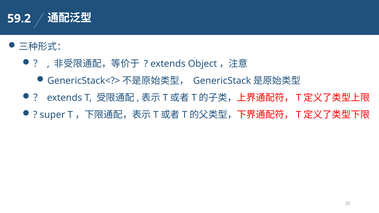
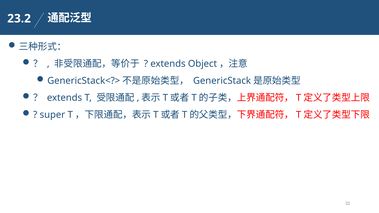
59.2: 59.2 -> 23.2 (19, 19)
